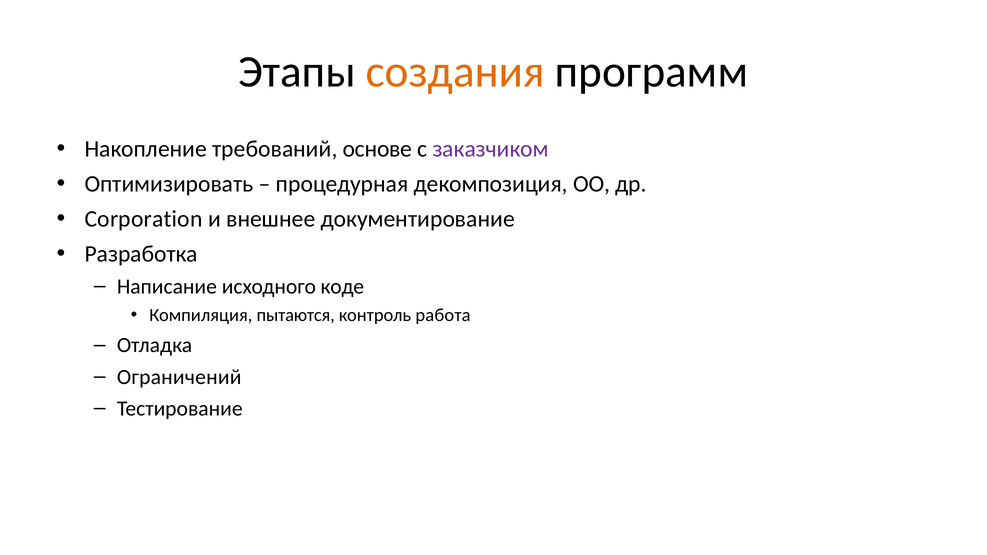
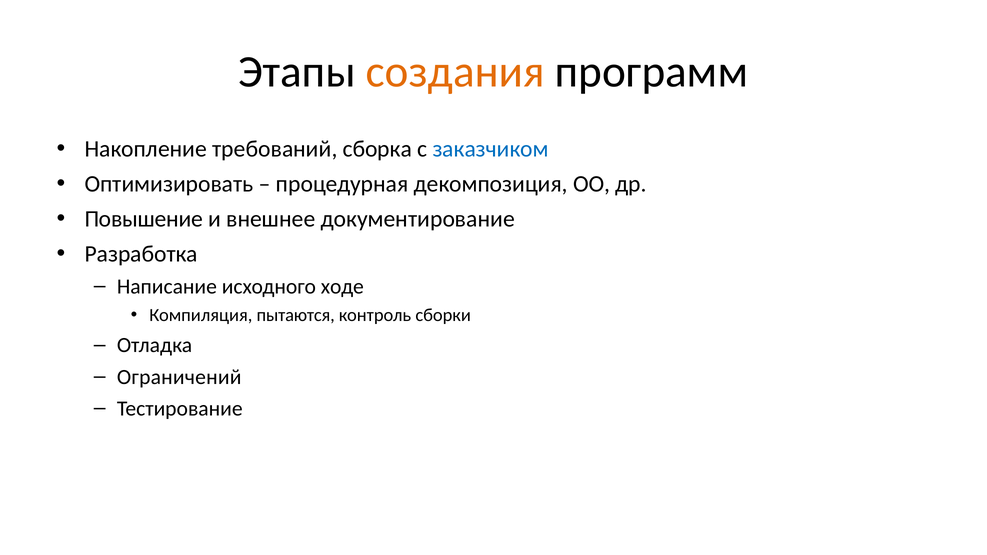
основе: основе -> сборка (377, 149)
заказчиком colour: purple -> blue (491, 149)
Corporation: Corporation -> Повышение (144, 219)
коде: коде -> ходе (342, 287)
работа: работа -> сборки (443, 315)
